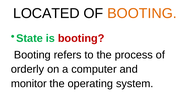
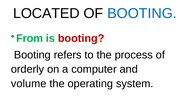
BOOTING colour: orange -> blue (142, 13)
State: State -> From (30, 38)
monitor: monitor -> volume (29, 84)
